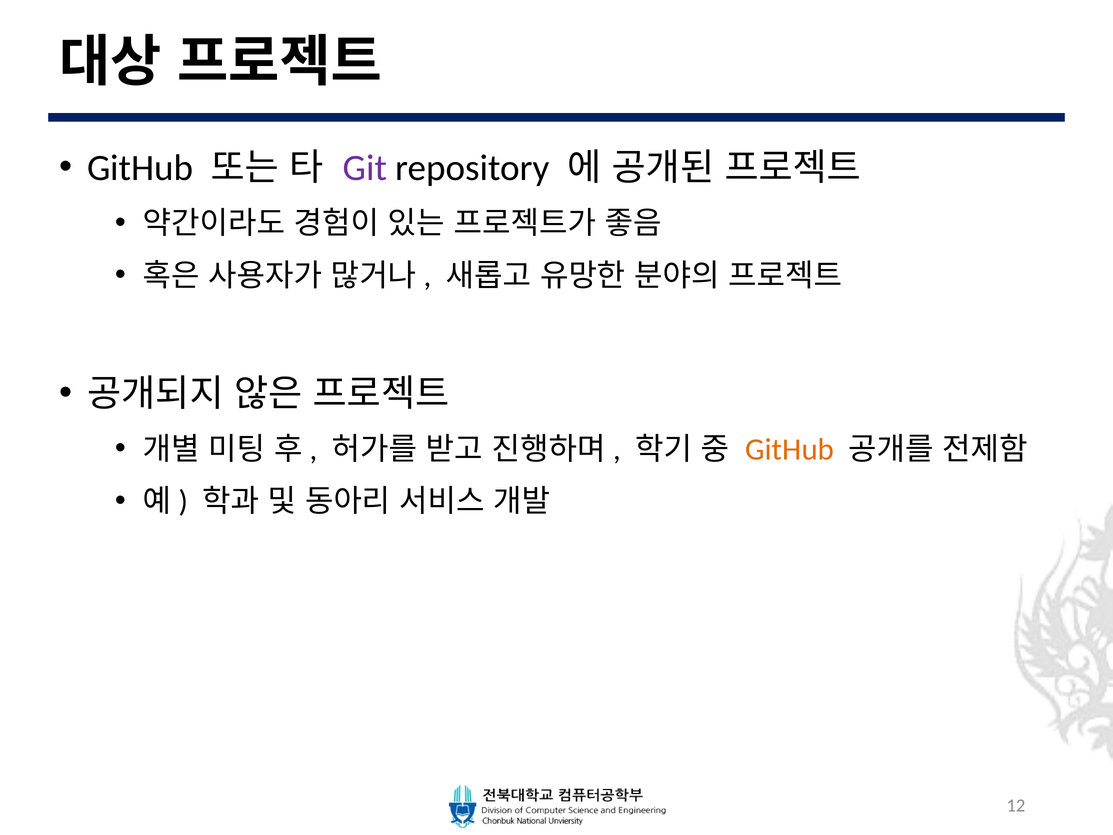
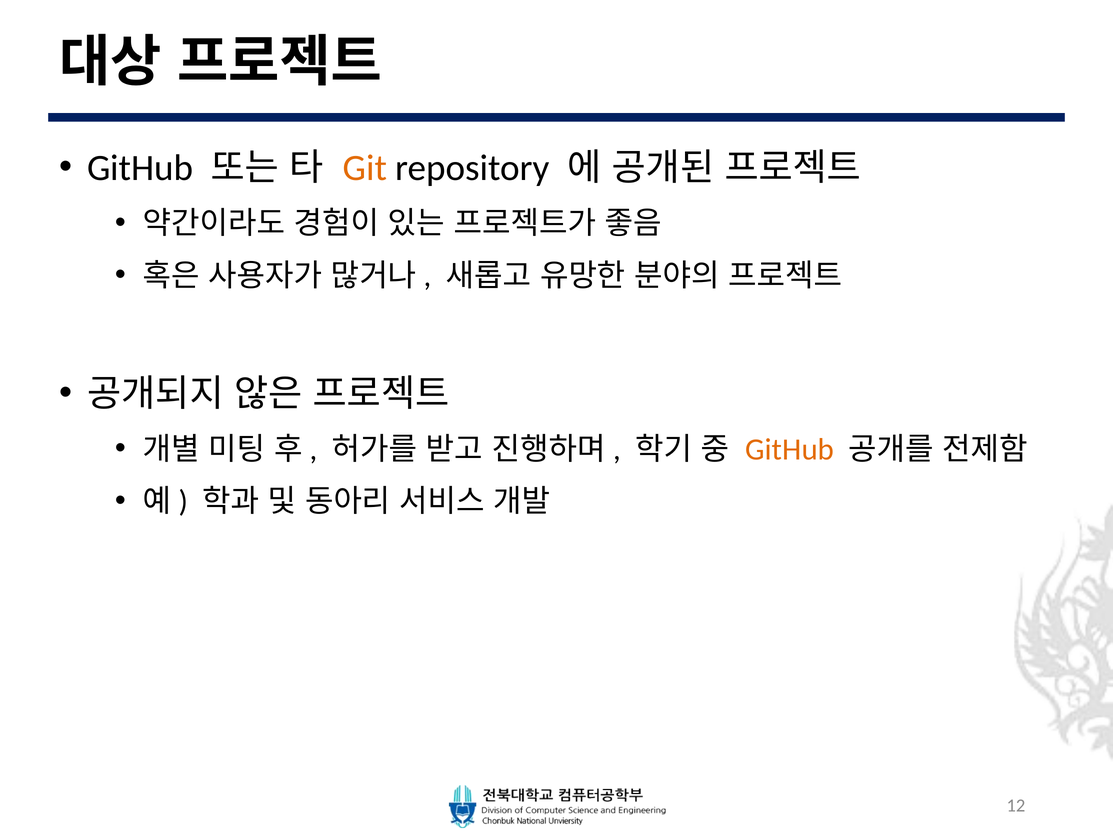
Git colour: purple -> orange (365, 168)
